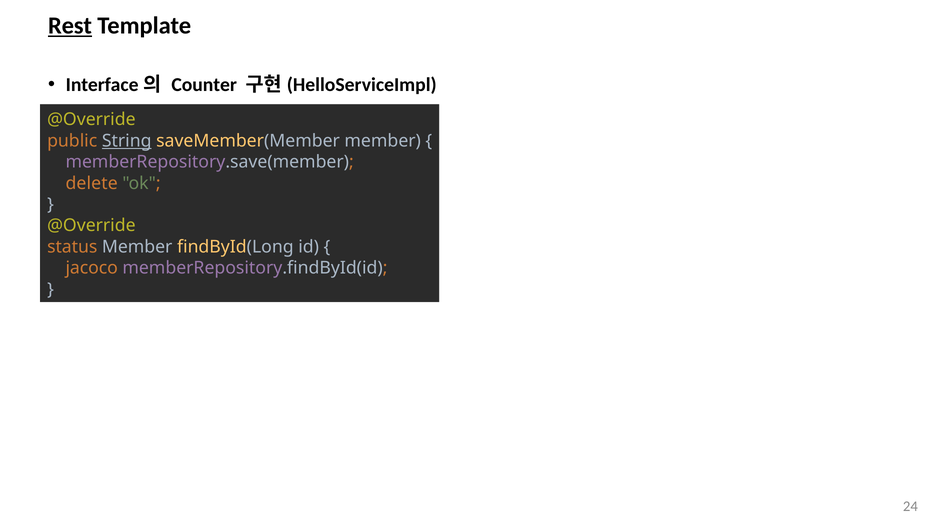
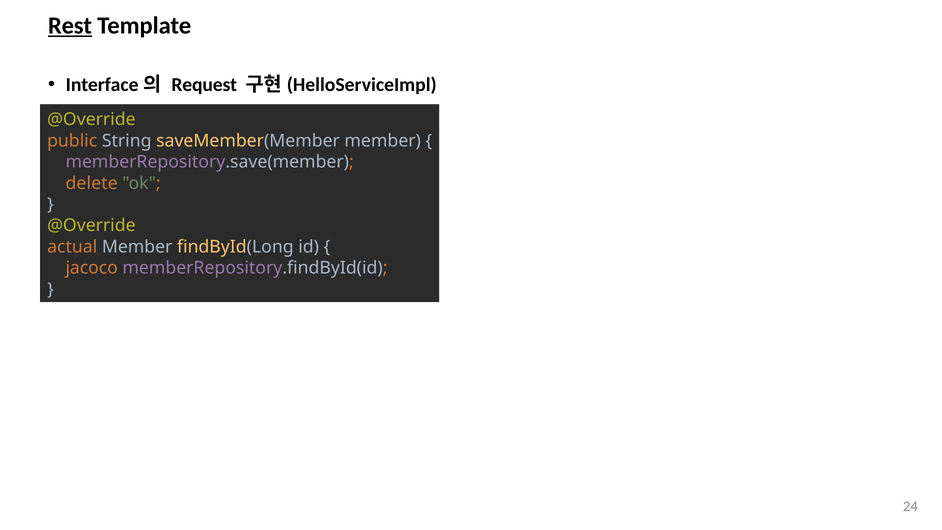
Counter: Counter -> Request (204, 85)
String underline: present -> none (127, 141)
status: status -> actual (72, 247)
